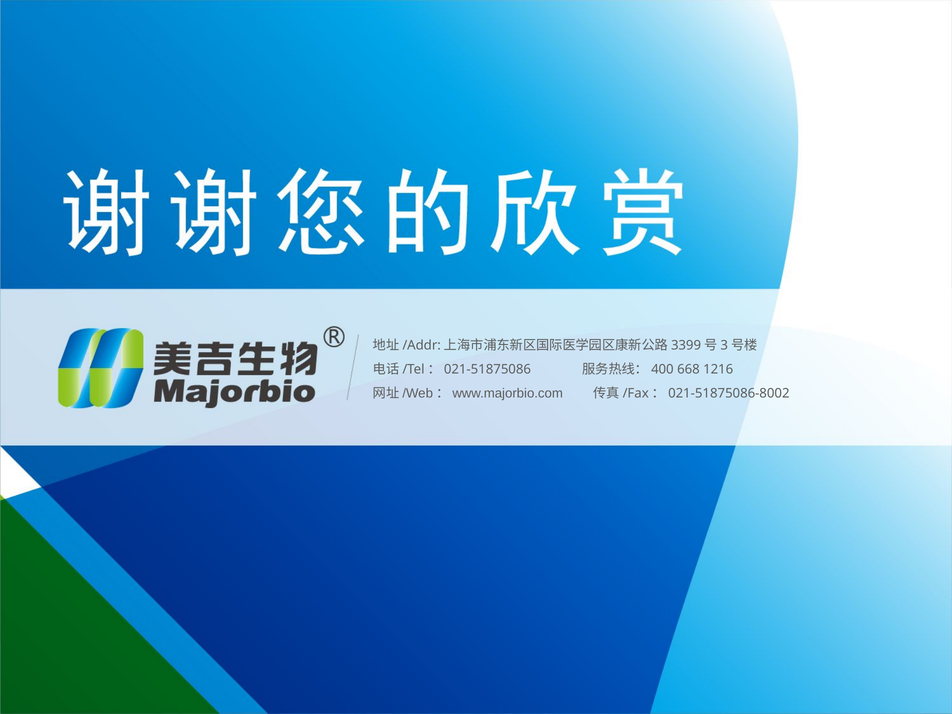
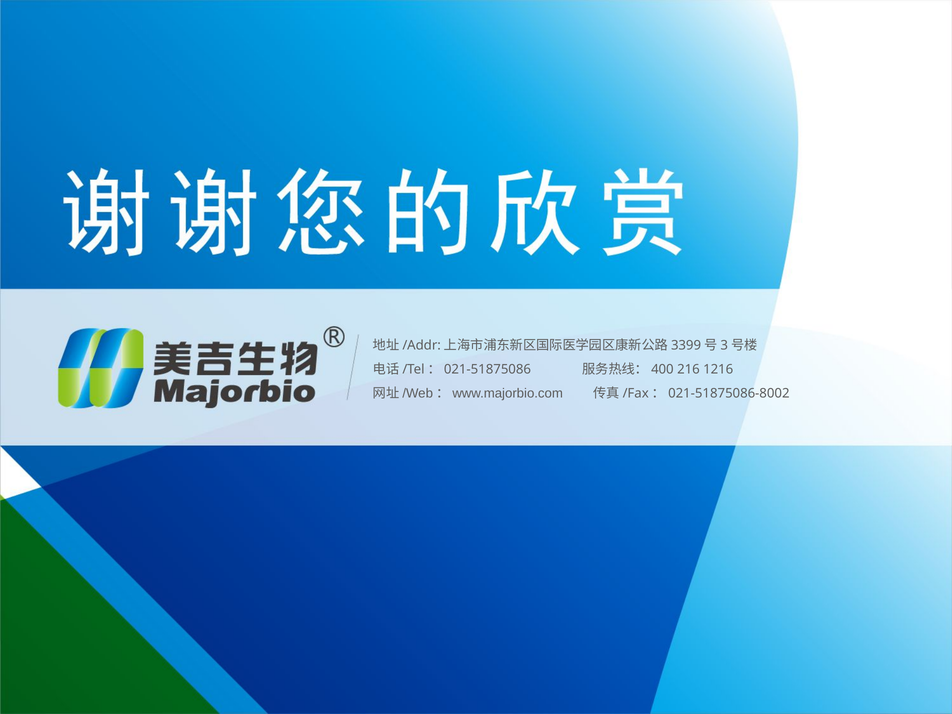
668: 668 -> 216 (688, 369)
